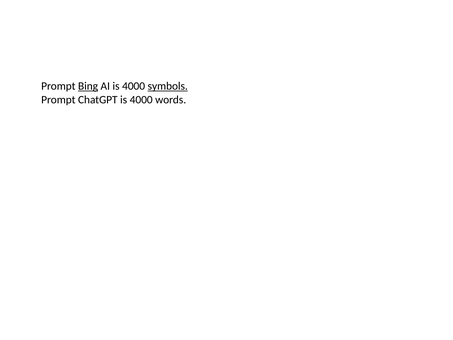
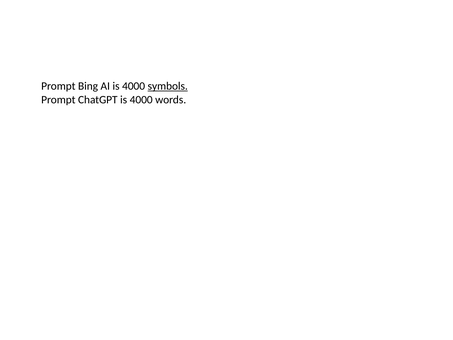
Bing underline: present -> none (88, 86)
